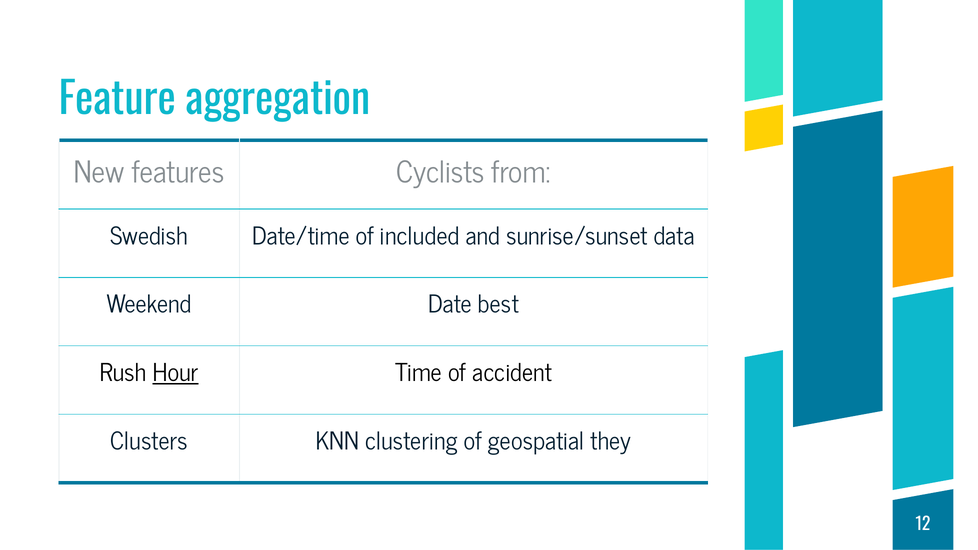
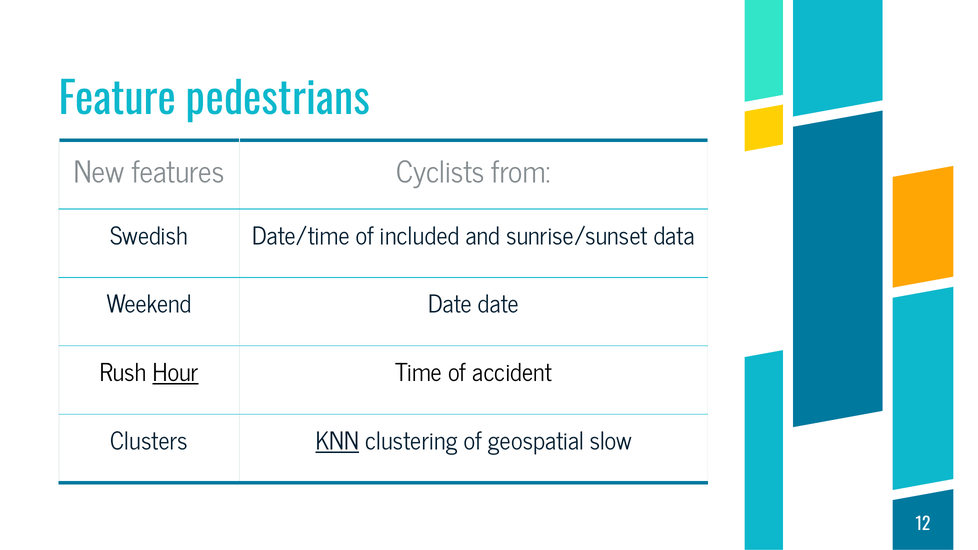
aggregation: aggregation -> pedestrians (278, 100)
Date best: best -> date (498, 305)
KNN underline: none -> present (337, 442)
they: they -> slow (611, 442)
